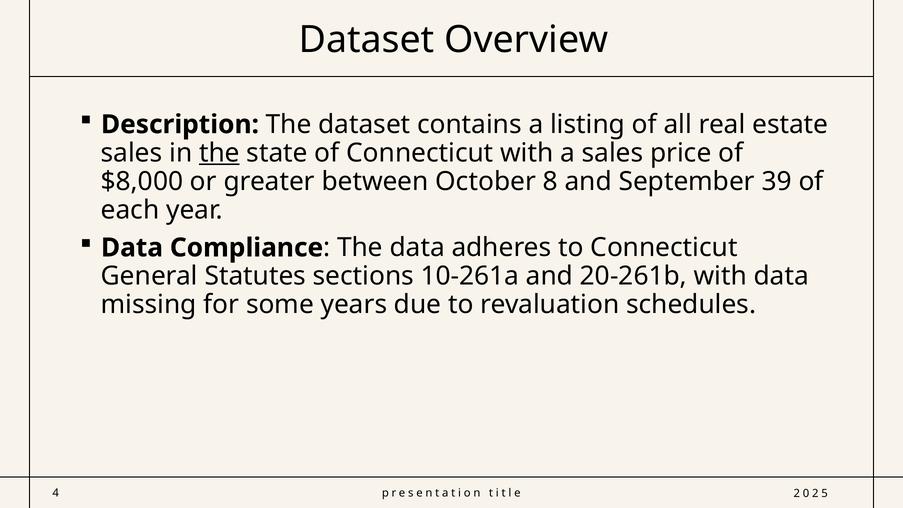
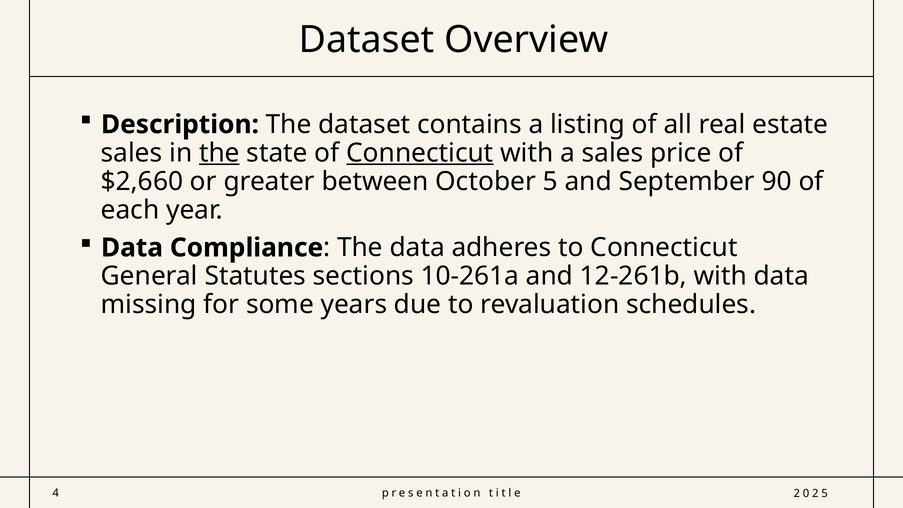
Connecticut underline: none -> present (420, 153)
$8,000: $8,000 -> $2,660 (142, 181)
8: 8 -> 5 (550, 181)
39: 39 -> 90 (777, 181)
20-261b: 20-261b -> 12-261b (633, 276)
